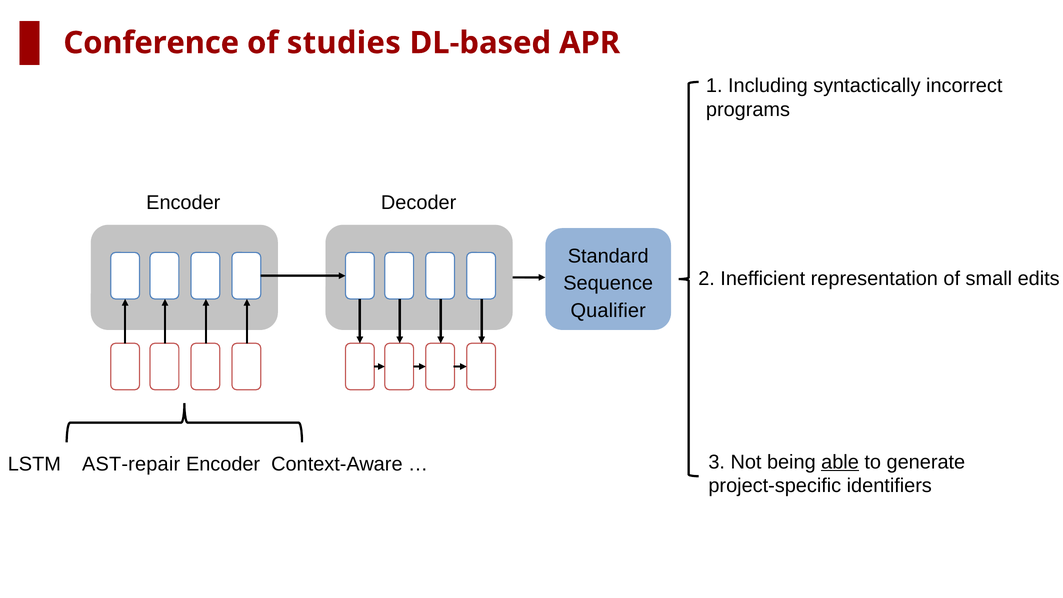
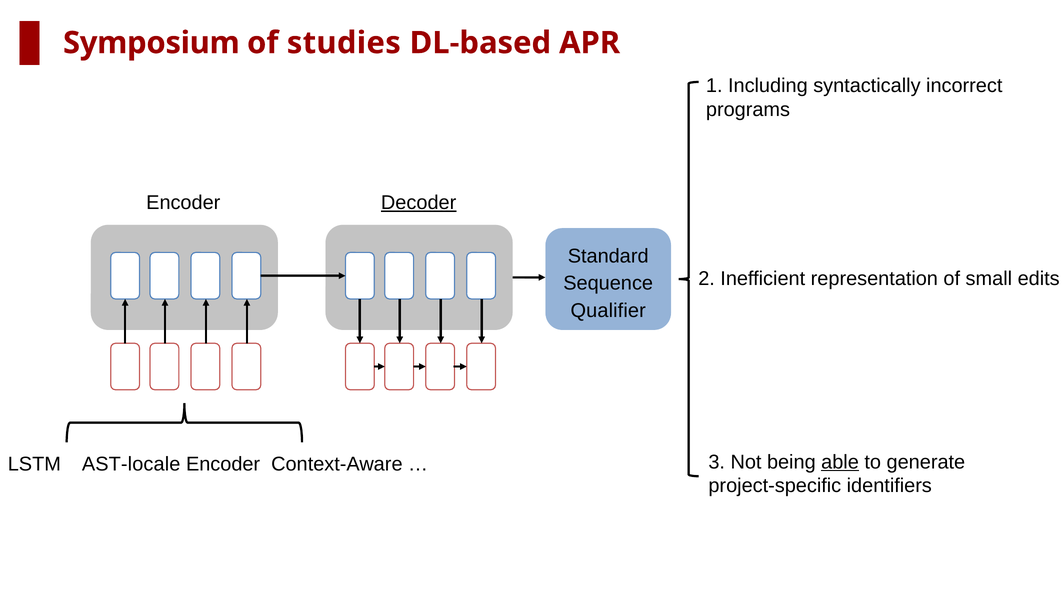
Conference: Conference -> Symposium (151, 43)
Decoder underline: none -> present (419, 203)
AST-repair: AST-repair -> AST-locale (131, 464)
